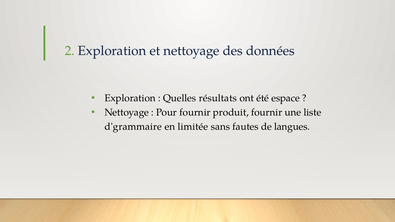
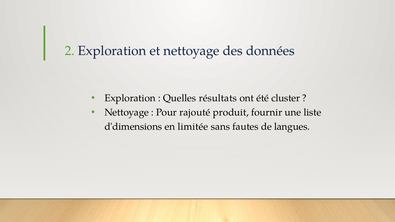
espace: espace -> cluster (286, 98)
Pour fournir: fournir -> rajouté (195, 113)
d'grammaire: d'grammaire -> d'dimensions (133, 127)
